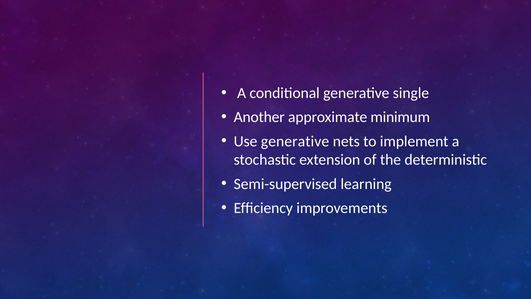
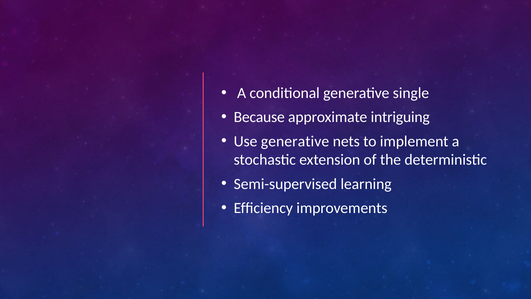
Another: Another -> Because (259, 117)
minimum: minimum -> intriguing (400, 117)
